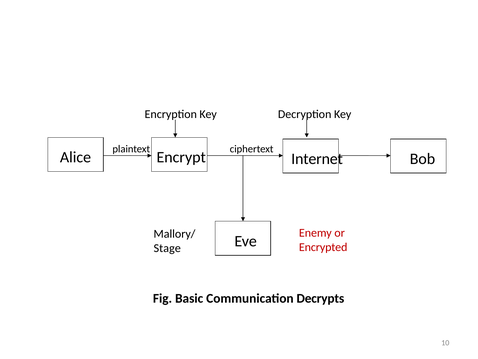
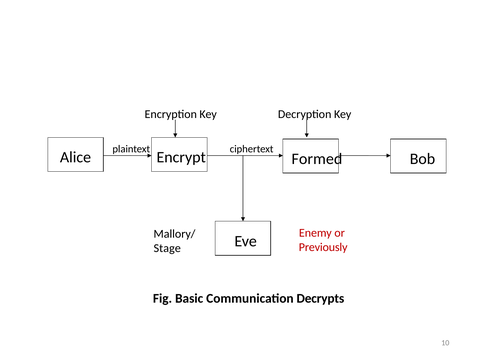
Internet: Internet -> Formed (317, 159)
Encrypted: Encrypted -> Previously (323, 247)
